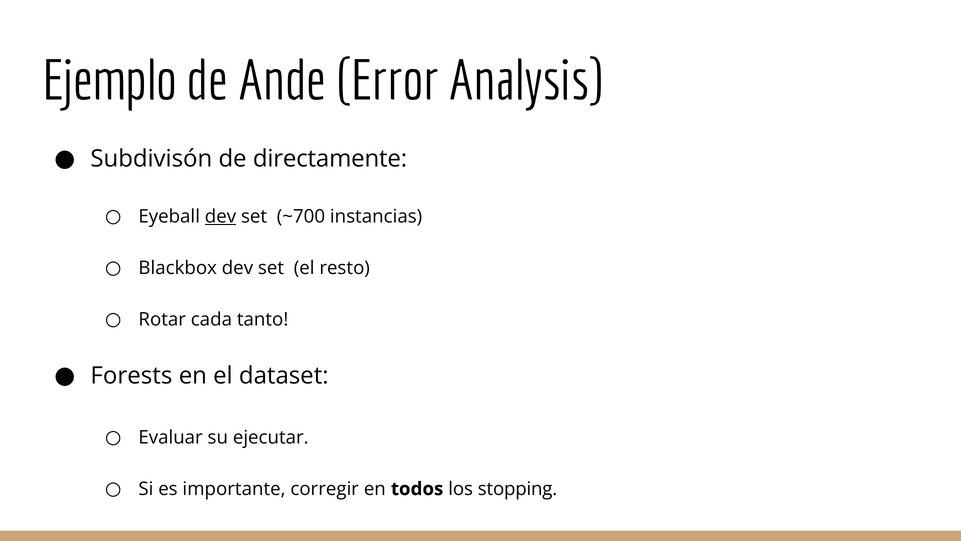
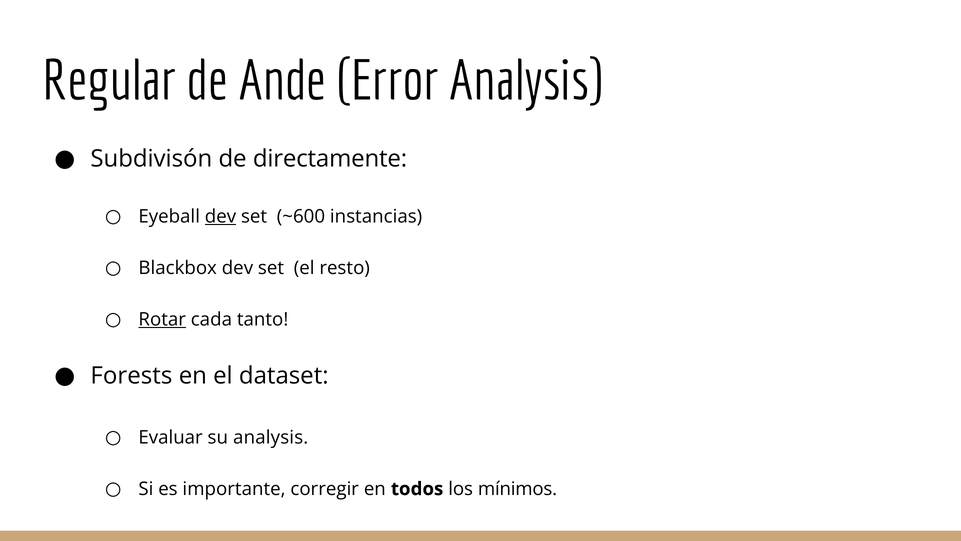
Ejemplo: Ejemplo -> Regular (109, 81)
~700: ~700 -> ~600 (301, 216)
Rotar underline: none -> present (162, 319)
su ejecutar: ejecutar -> analysis (271, 437)
stopping: stopping -> mínimos (517, 489)
